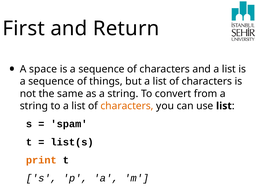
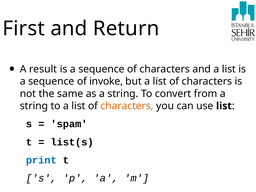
space: space -> result (43, 69)
things: things -> invoke (106, 81)
print colour: orange -> blue (41, 160)
